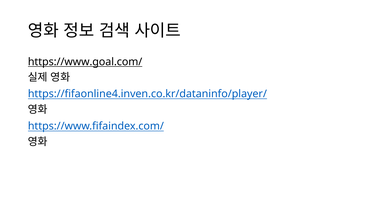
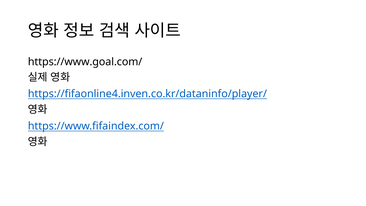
https://www.goal.com/ underline: present -> none (85, 62)
